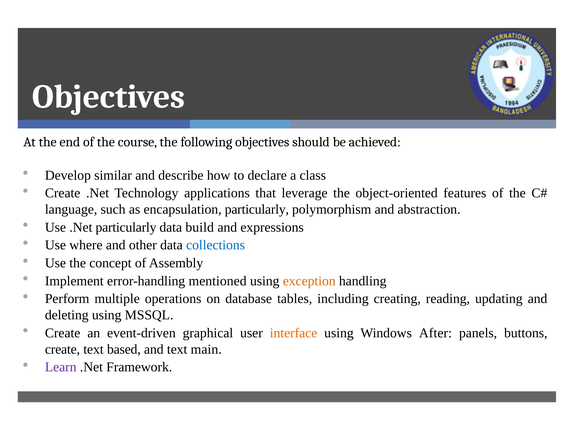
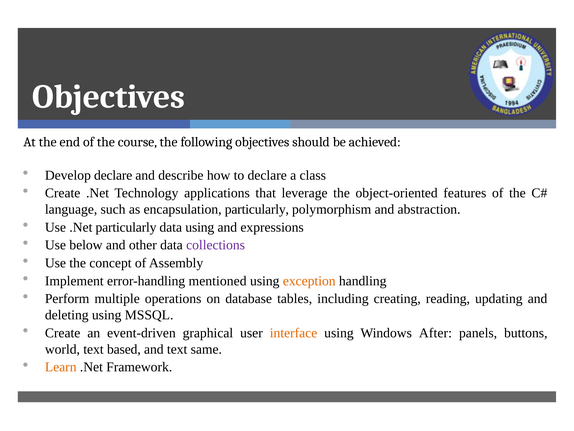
Develop similar: similar -> declare (113, 175)
data build: build -> using (200, 227)
where: where -> below (86, 245)
collections colour: blue -> purple (216, 245)
create: create -> world (62, 349)
main: main -> same (206, 349)
Learn colour: purple -> orange (61, 367)
